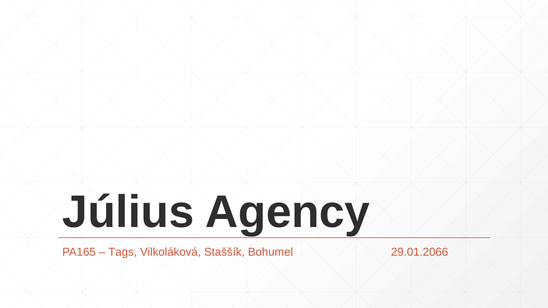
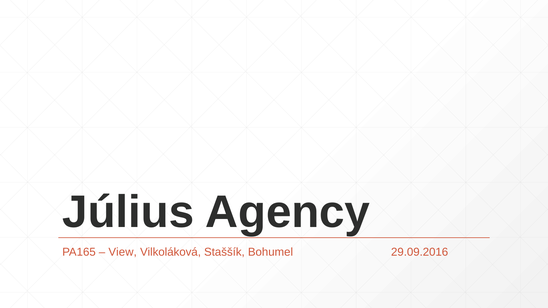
Tags: Tags -> View (123, 252)
29.01.2066: 29.01.2066 -> 29.09.2016 (420, 252)
